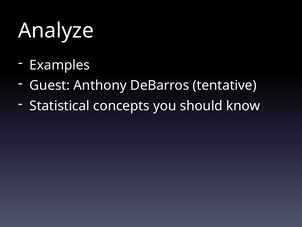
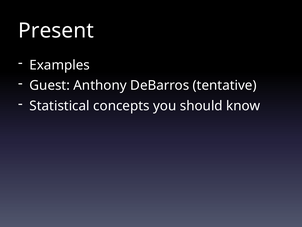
Analyze: Analyze -> Present (56, 31)
